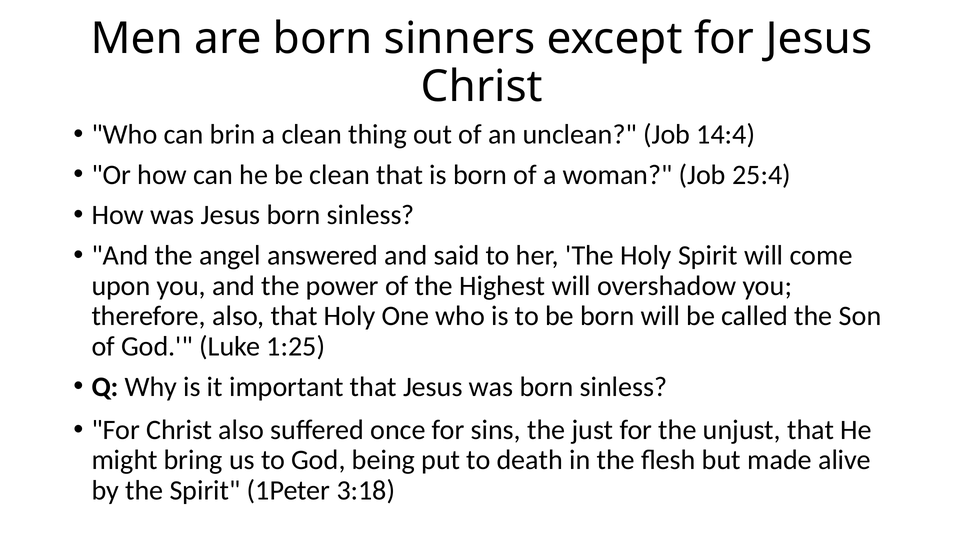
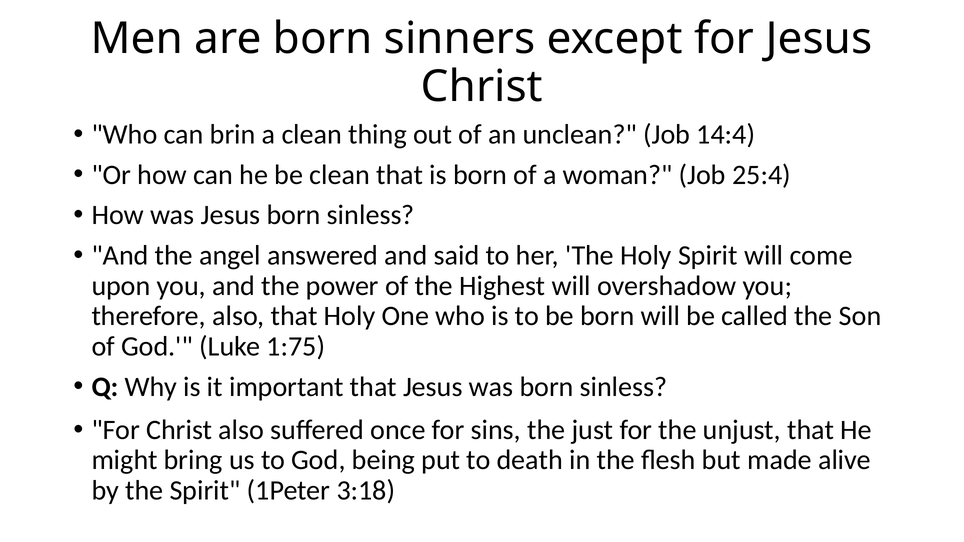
1:25: 1:25 -> 1:75 (296, 347)
